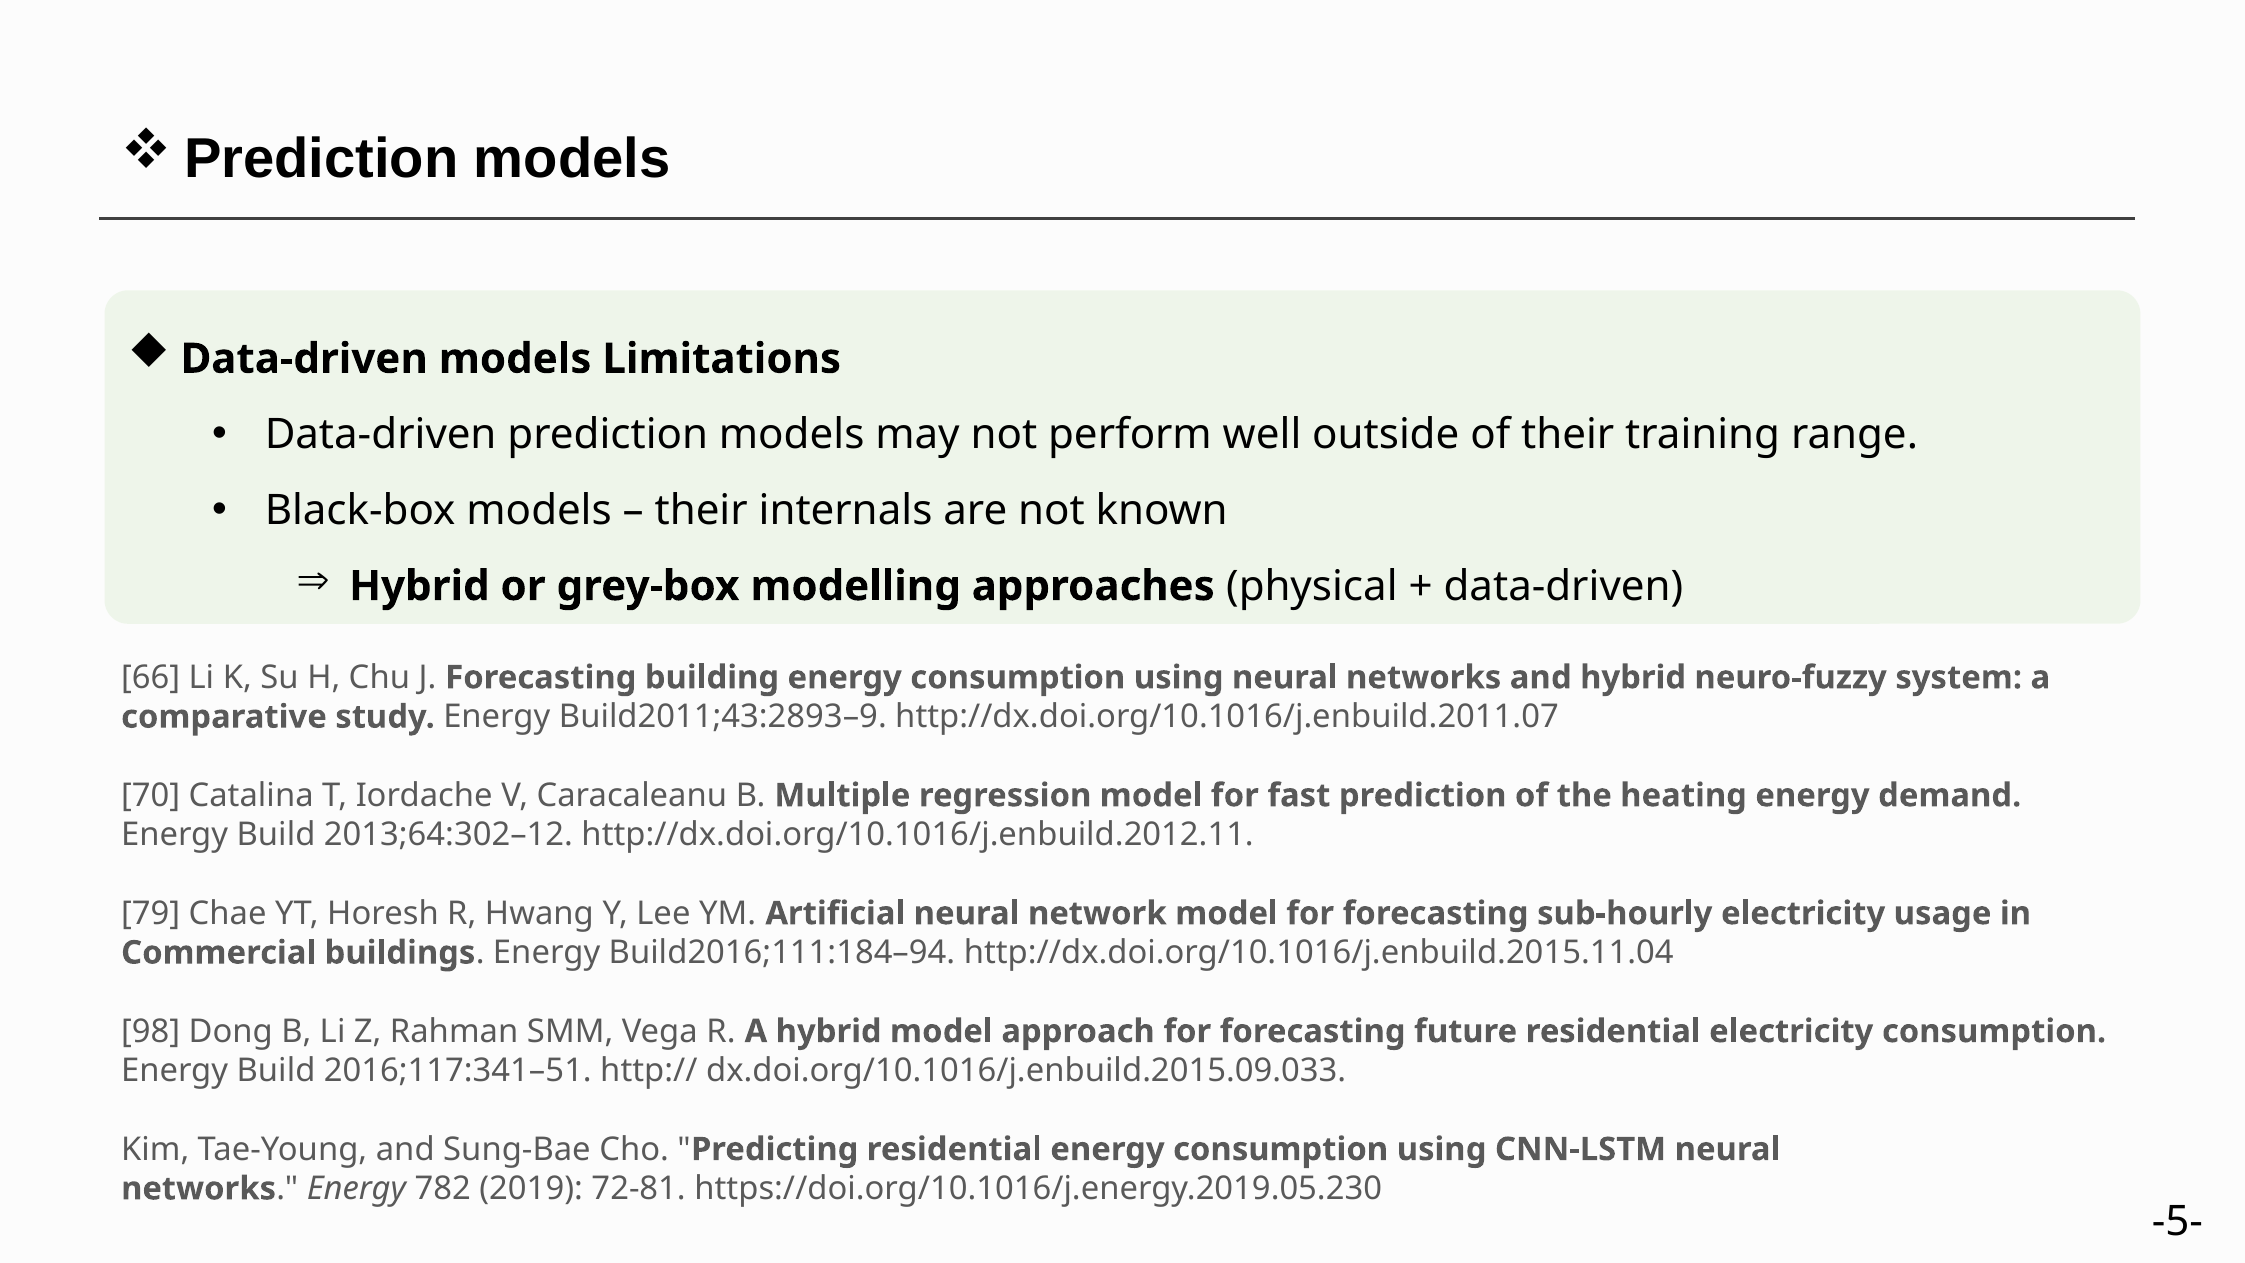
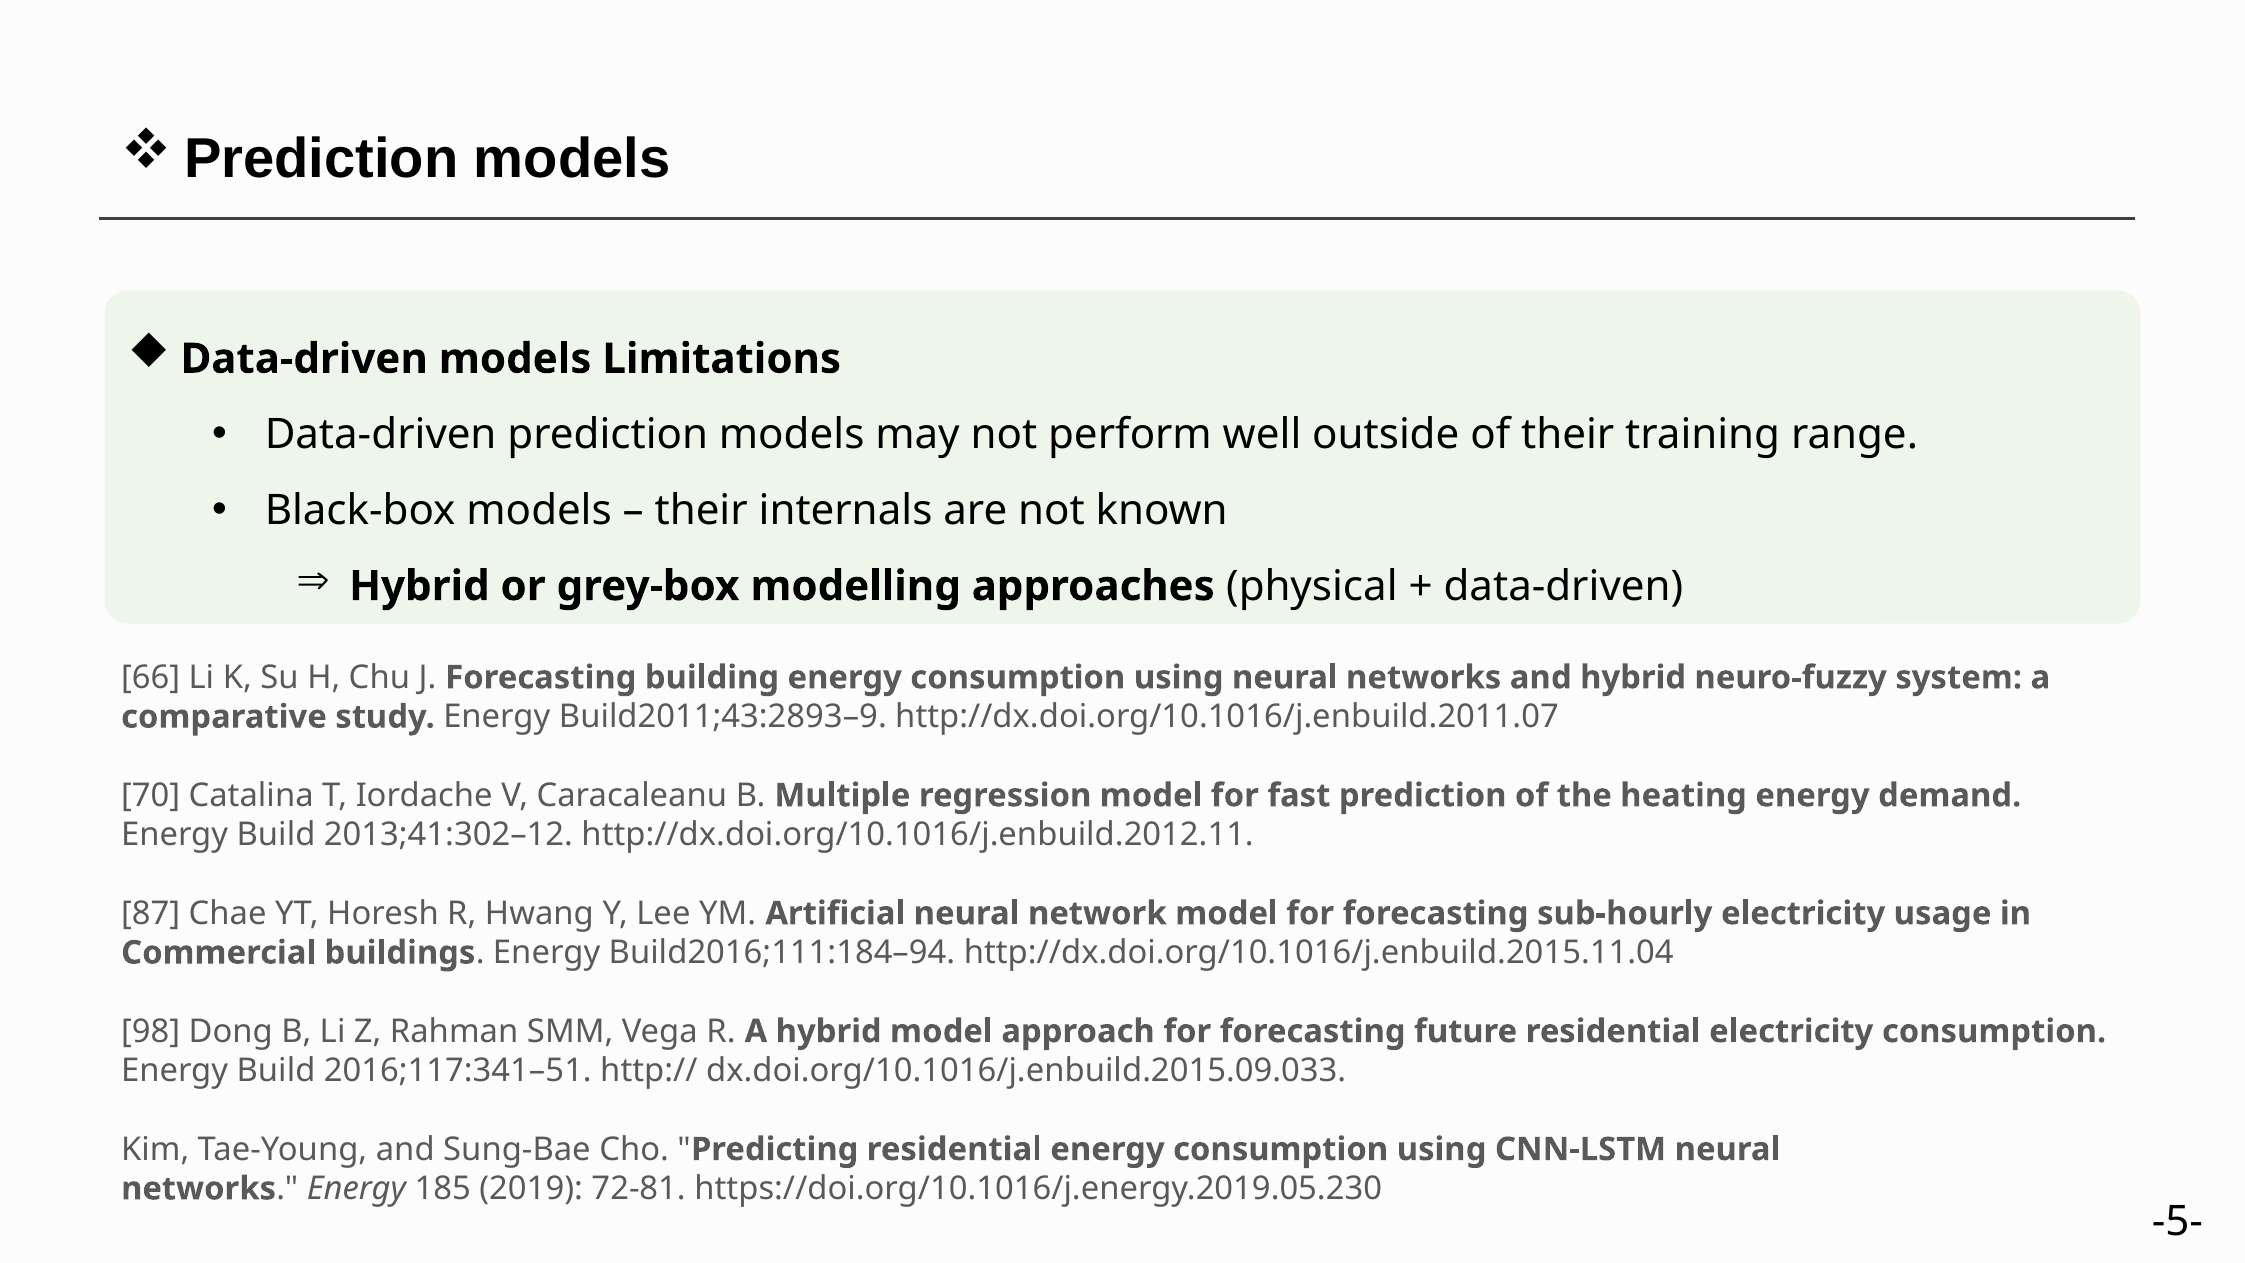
2013;64:302–12: 2013;64:302–12 -> 2013;41:302–12 (448, 835)
79: 79 -> 87 (151, 913)
782: 782 -> 185 (443, 1188)
